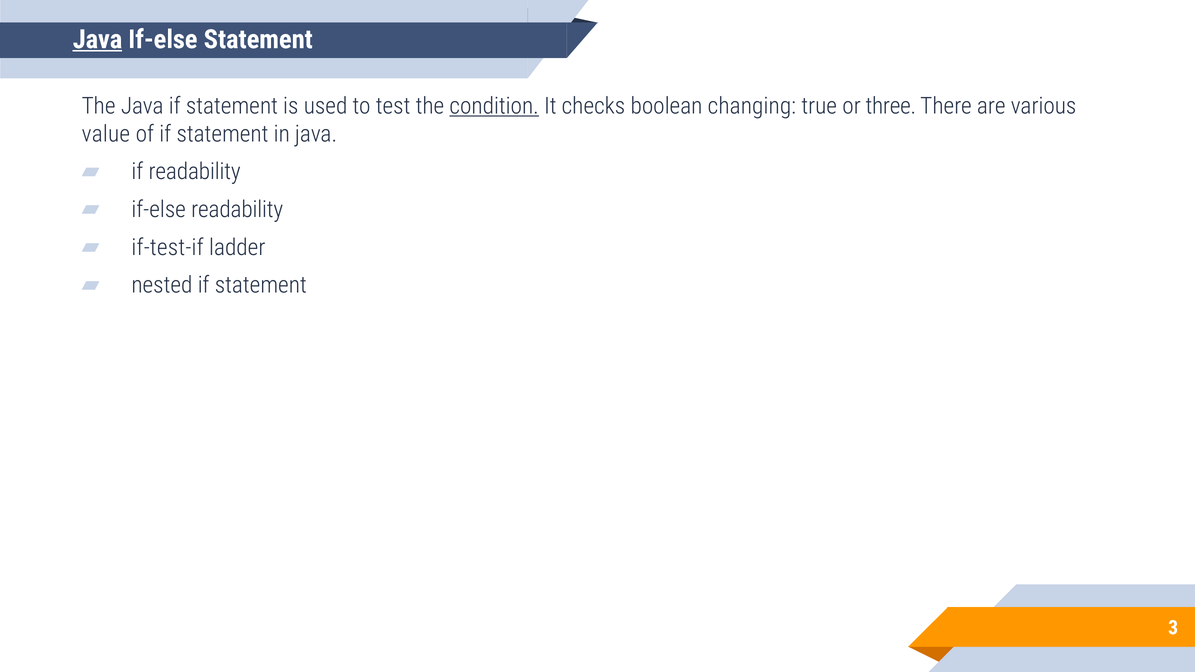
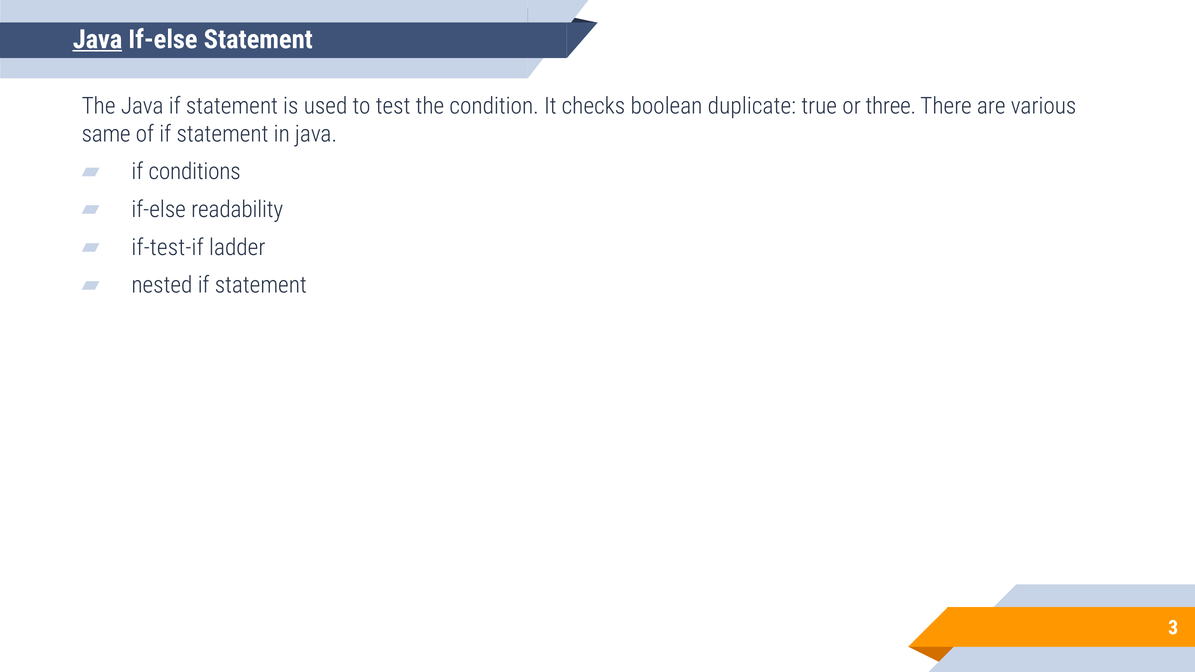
condition underline: present -> none (494, 106)
changing: changing -> duplicate (752, 106)
value: value -> same (106, 134)
if readability: readability -> conditions (195, 172)
